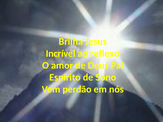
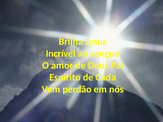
reflexo: reflexo -> sangue (105, 54)
Sono: Sono -> Cada (106, 77)
